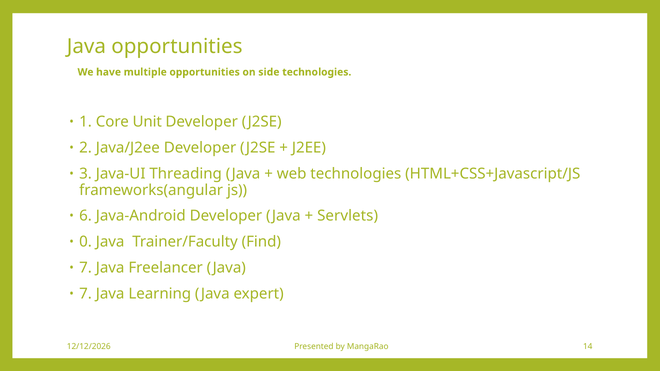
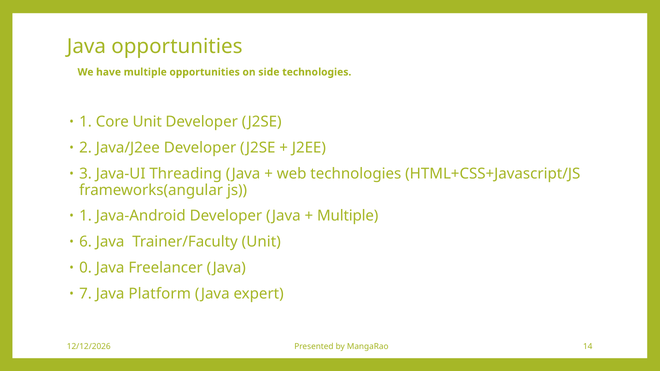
6: 6 -> 1 (86, 216)
Servlets: Servlets -> Multiple (348, 216)
0: 0 -> 6 (86, 242)
Trainer/Faculty Find: Find -> Unit (261, 242)
7: 7 -> 0 (86, 268)
Learning: Learning -> Platform (160, 294)
